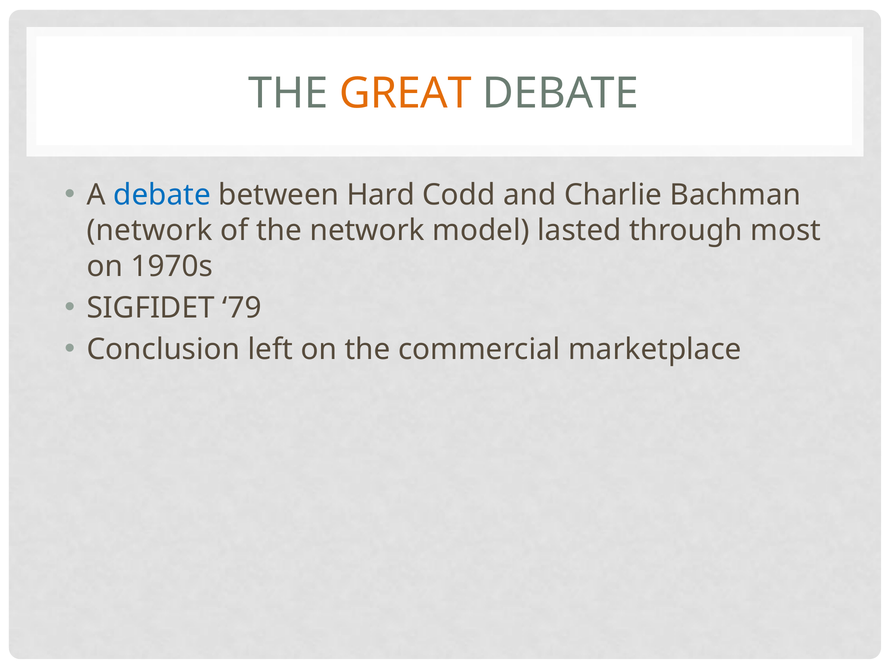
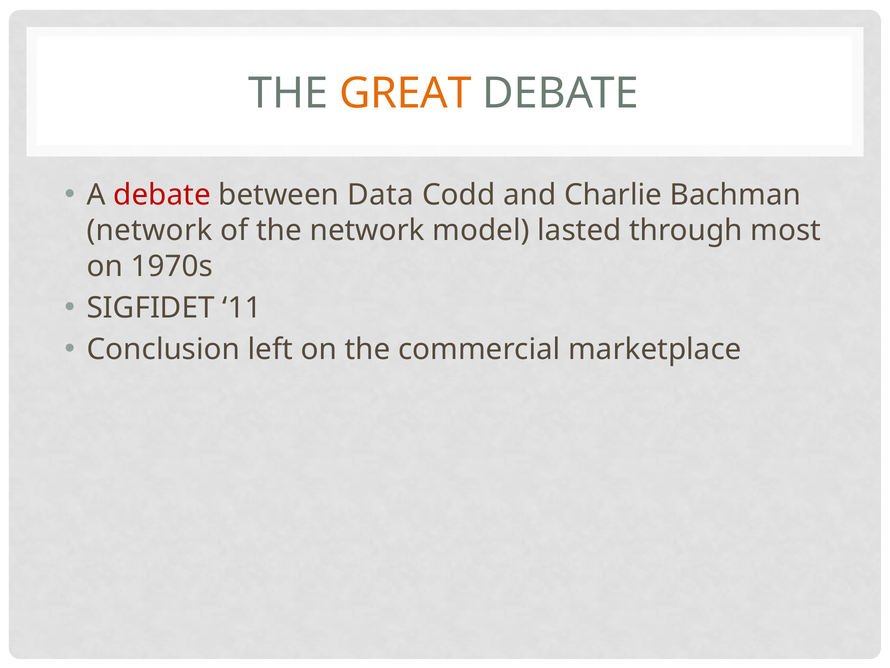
debate colour: blue -> red (162, 195)
Hard: Hard -> Data (381, 195)
79: 79 -> 11 (242, 308)
